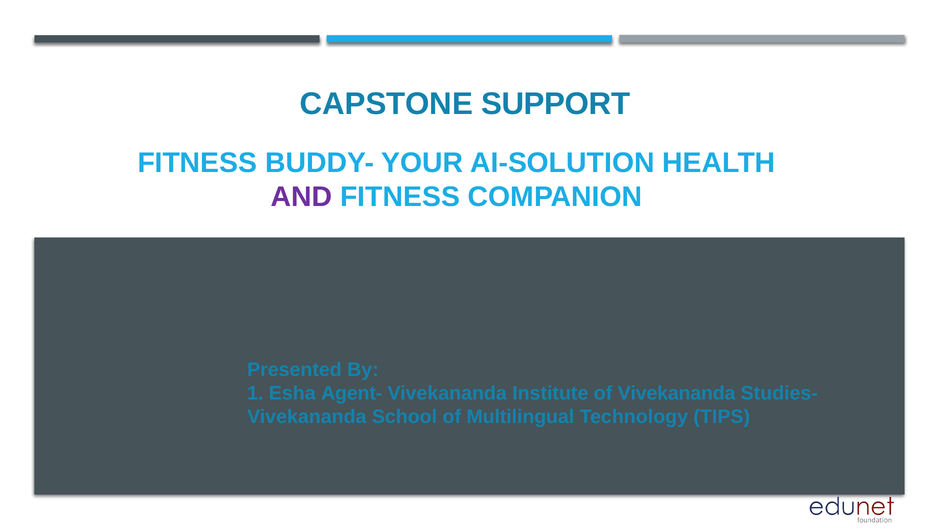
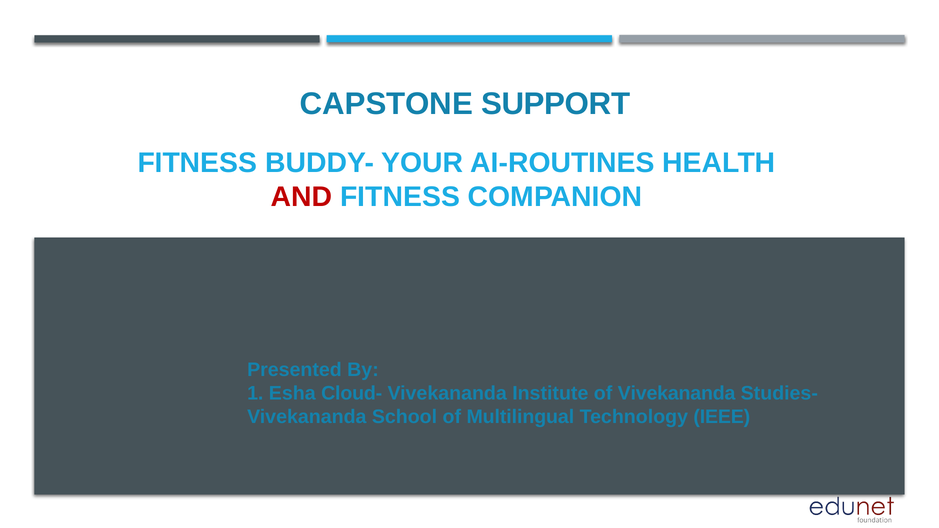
AI-SOLUTION: AI-SOLUTION -> AI-ROUTINES (562, 163)
AND colour: purple -> red (302, 197)
Agent-: Agent- -> Cloud- (352, 393)
TIPS: TIPS -> IEEE (722, 417)
